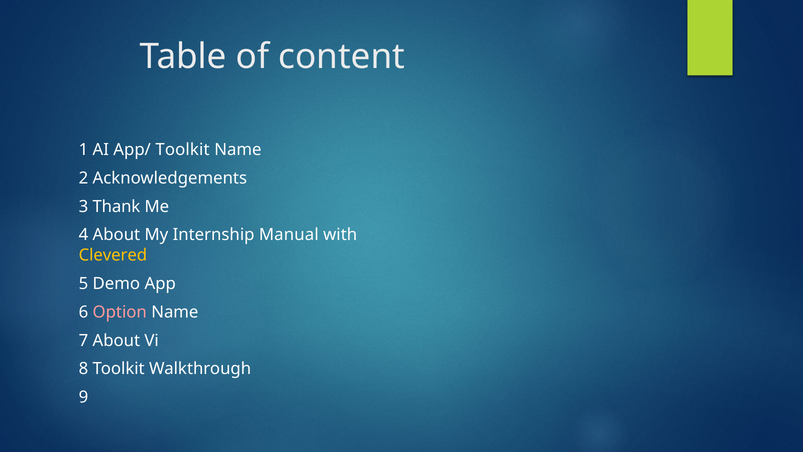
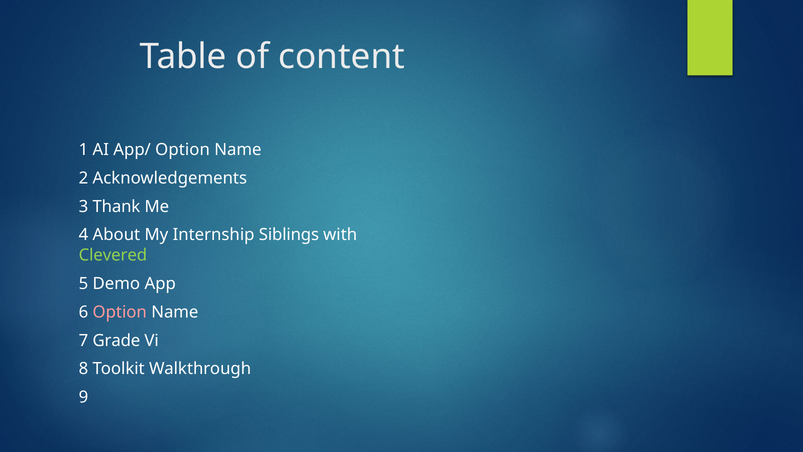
App/ Toolkit: Toolkit -> Option (183, 149)
Manual: Manual -> Siblings (289, 235)
Clevered colour: yellow -> light green (113, 255)
7 About: About -> Grade (116, 340)
